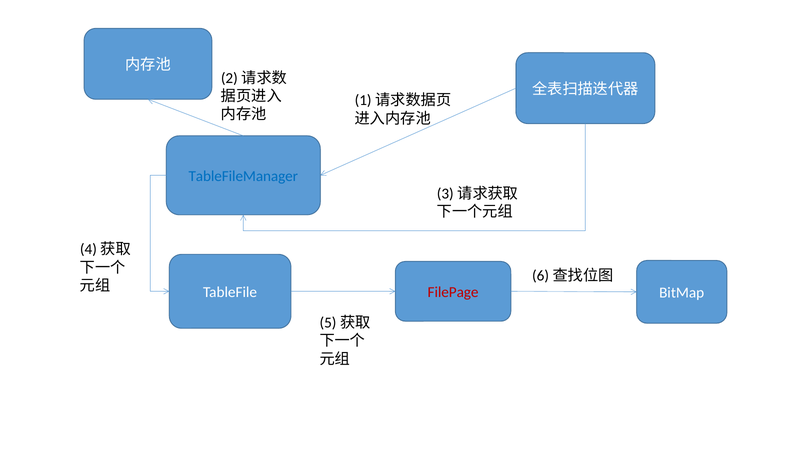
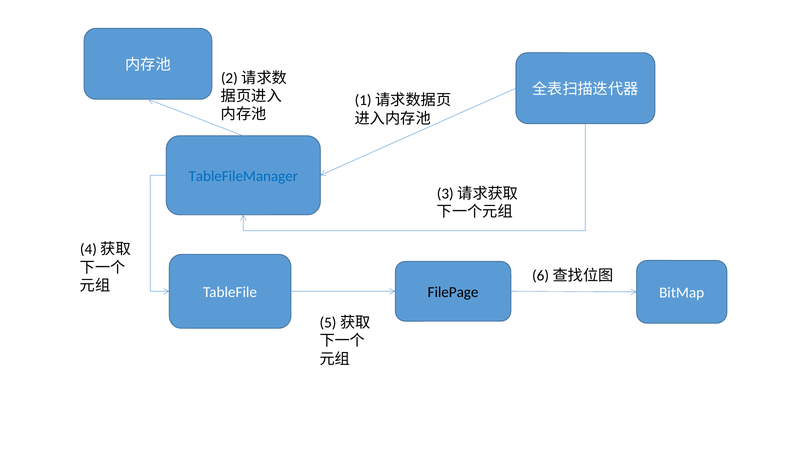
FilePage colour: red -> black (453, 292)
